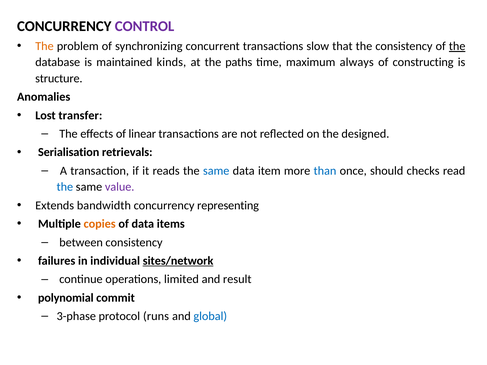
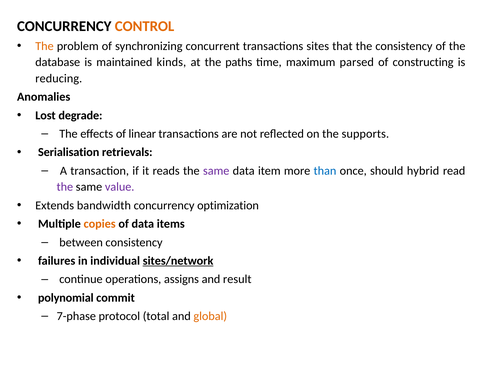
CONTROL colour: purple -> orange (145, 26)
slow: slow -> sites (318, 46)
the underline: present -> none (457, 46)
always: always -> parsed (357, 62)
structure: structure -> reducing (59, 78)
transfer: transfer -> degrade (80, 115)
designed: designed -> supports (365, 134)
same colour: blue -> purple (216, 171)
checks: checks -> hybrid (423, 171)
the colour: blue -> purple (65, 187)
representing: representing -> optimization (228, 205)
limited: limited -> assigns (181, 279)
3-phase: 3-phase -> 7-phase (76, 317)
runs: runs -> total (156, 317)
global colour: blue -> orange (210, 317)
